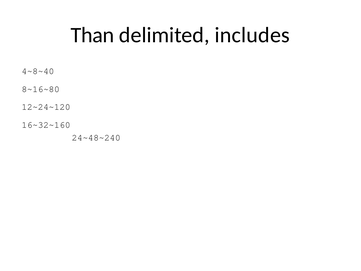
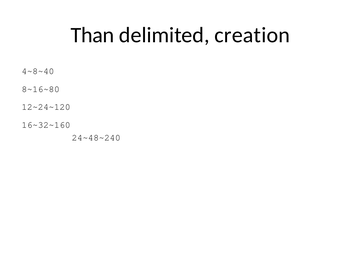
includes: includes -> creation (252, 35)
